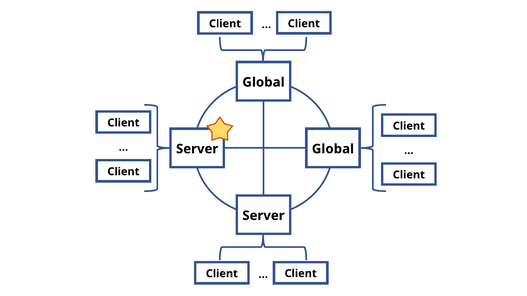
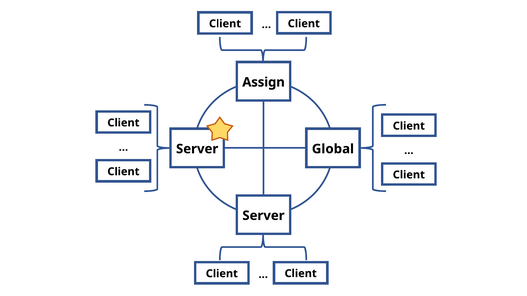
Global: Global -> Assign (264, 82)
